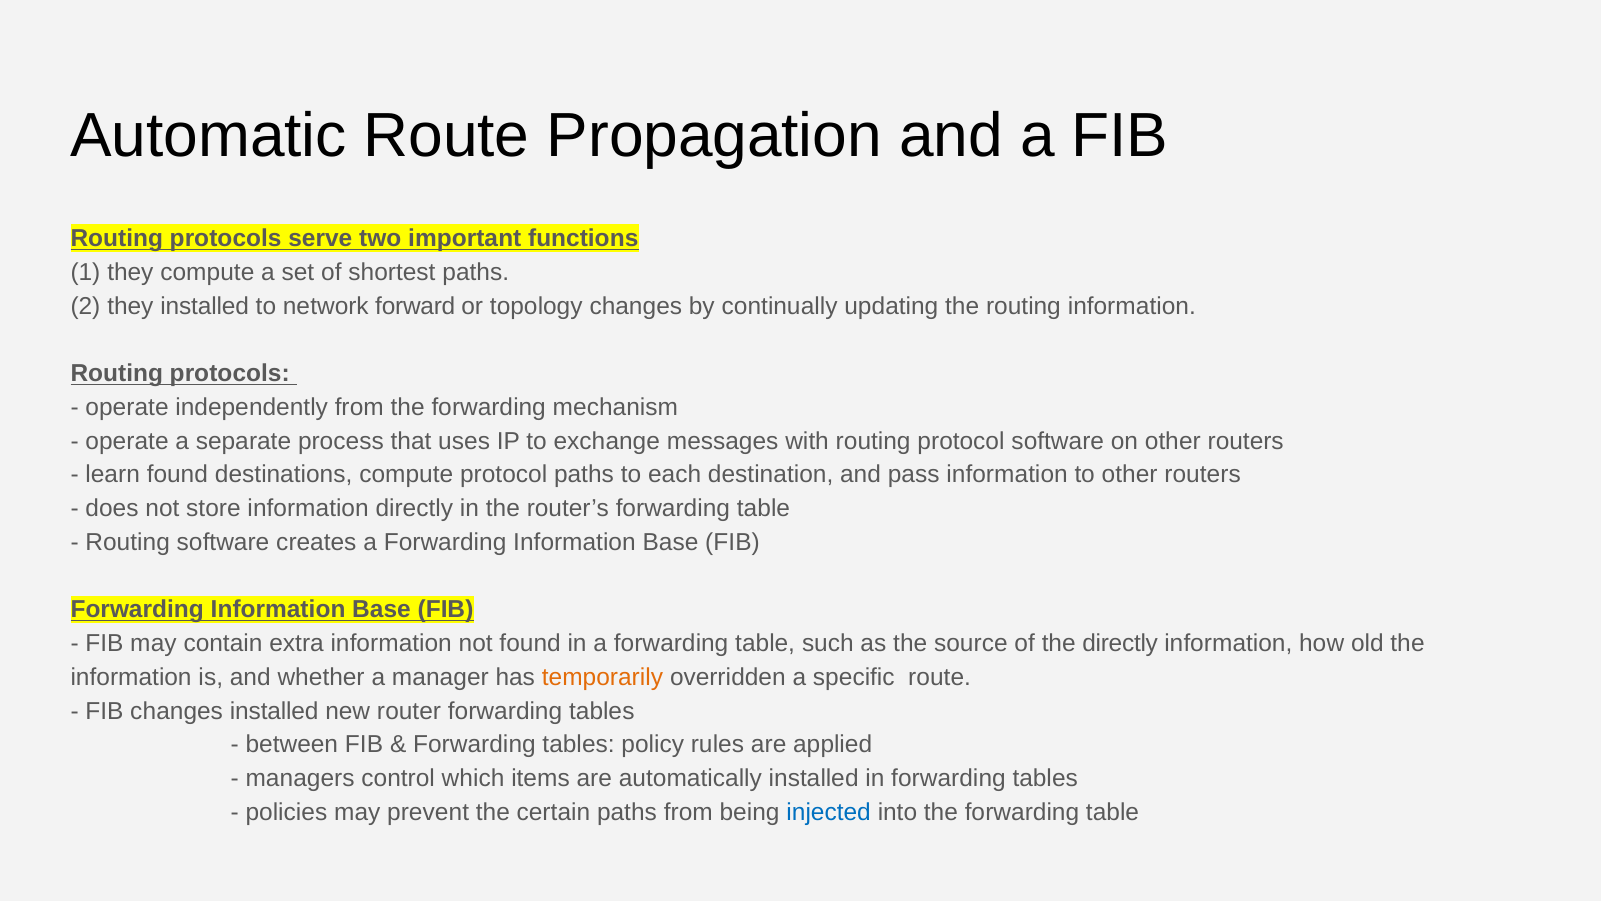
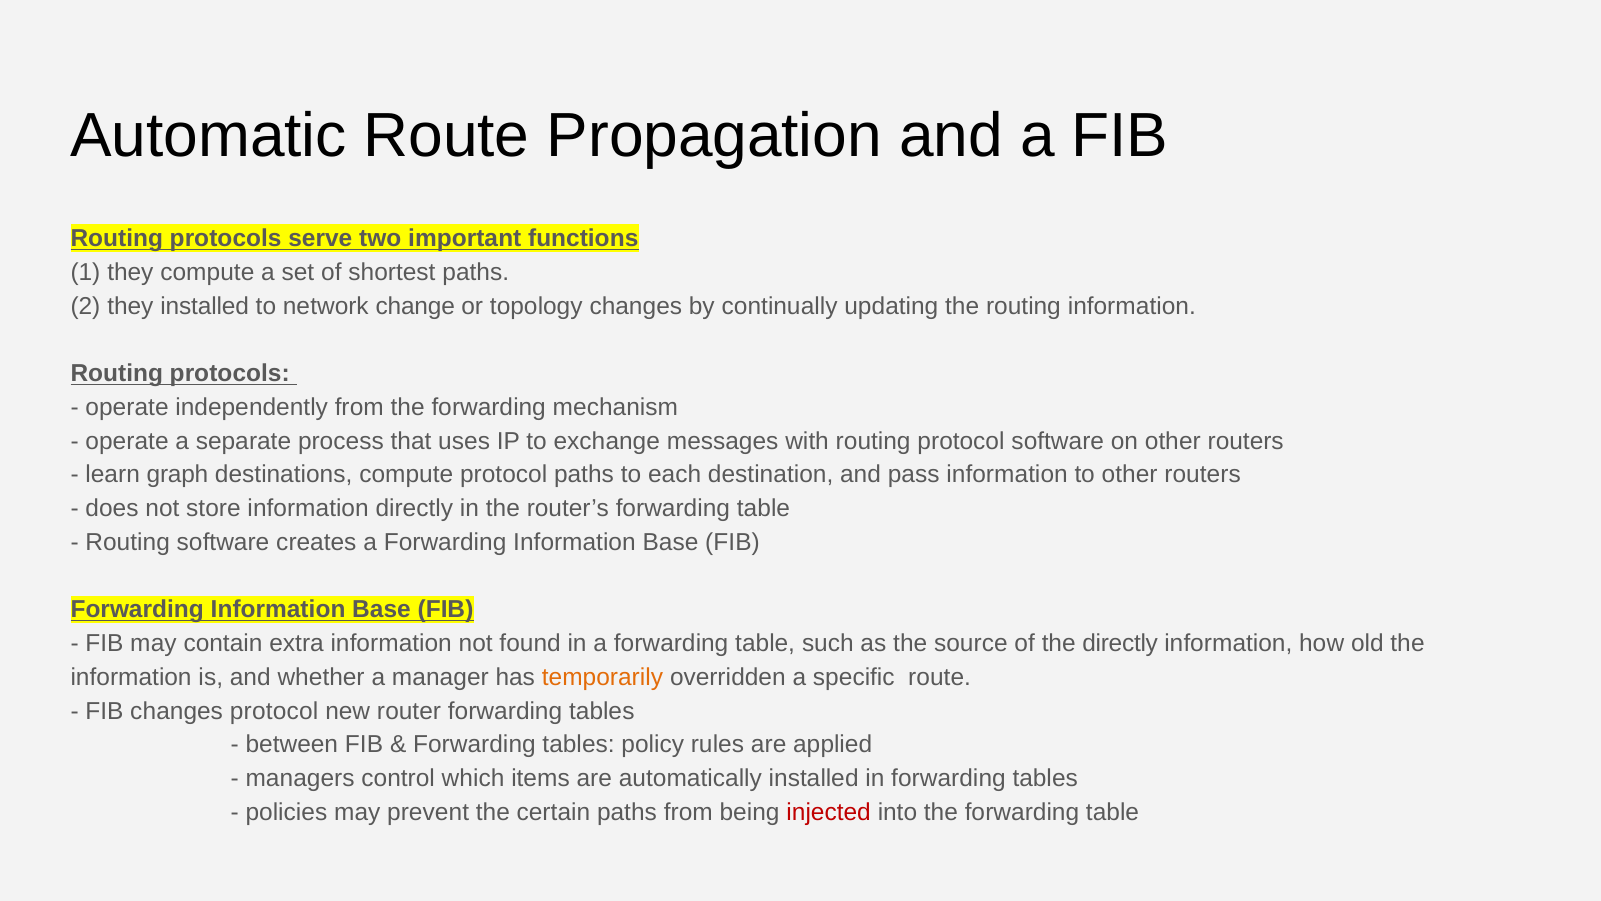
forward: forward -> change (415, 306)
learn found: found -> graph (177, 475)
changes installed: installed -> protocol (274, 711)
injected colour: blue -> red (829, 812)
